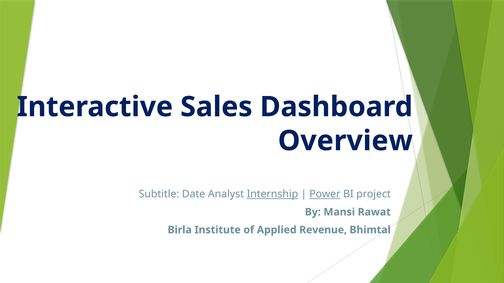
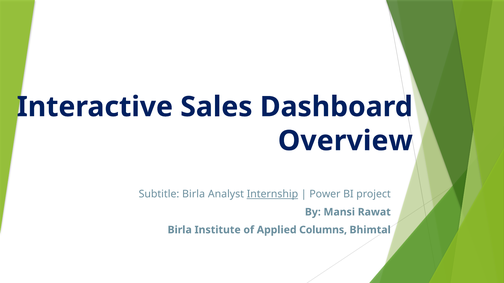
Subtitle Date: Date -> Birla (194, 195)
Power underline: present -> none (325, 195)
Revenue: Revenue -> Columns (323, 230)
